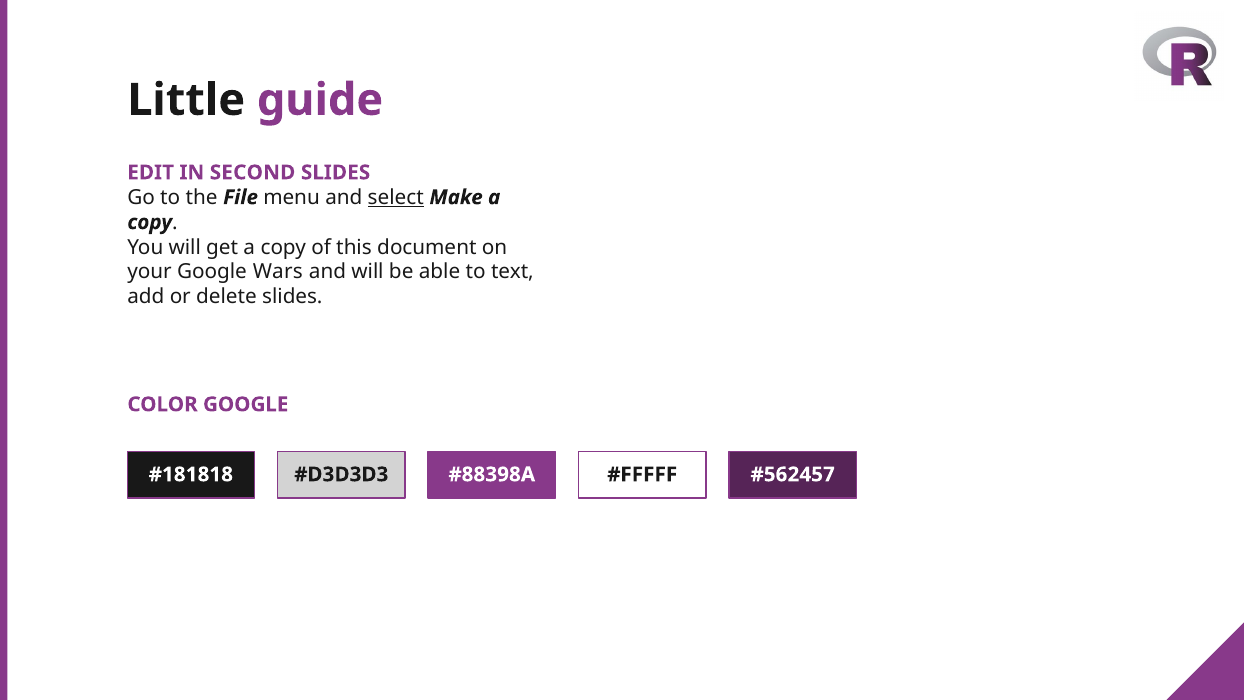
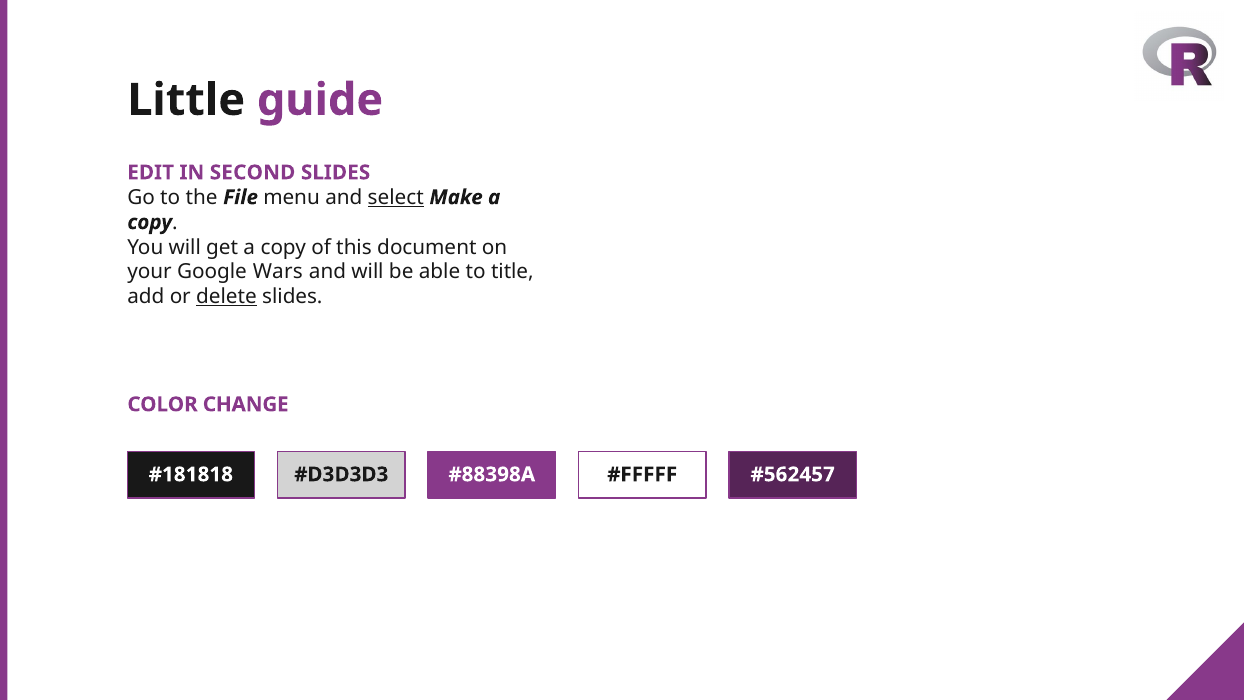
text: text -> title (512, 272)
delete underline: none -> present (226, 297)
COLOR GOOGLE: GOOGLE -> CHANGE (246, 404)
